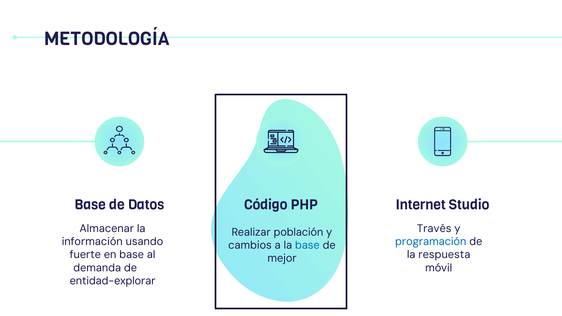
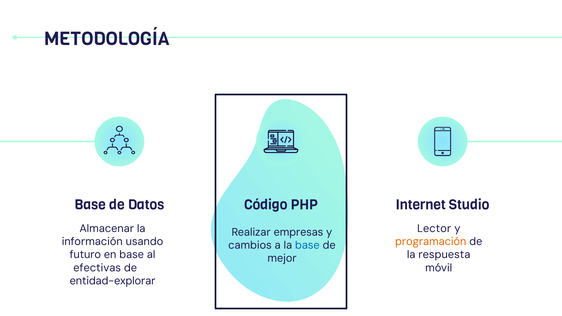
Través: Través -> Lector (434, 229)
población: población -> empresas (298, 232)
programación colour: blue -> orange (431, 242)
fuerte: fuerte -> futuro (85, 255)
demanda: demanda -> efectivas (97, 268)
